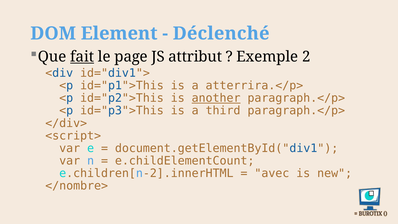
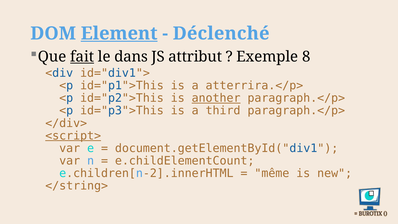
Element underline: none -> present (119, 33)
page: page -> dans (131, 57)
2: 2 -> 8 (306, 57)
<script> underline: none -> present (73, 136)
avec: avec -> même (272, 173)
</nombre>: </nombre> -> </string> (77, 186)
